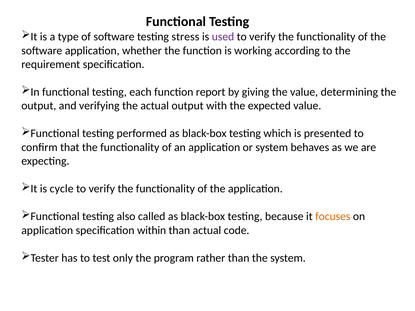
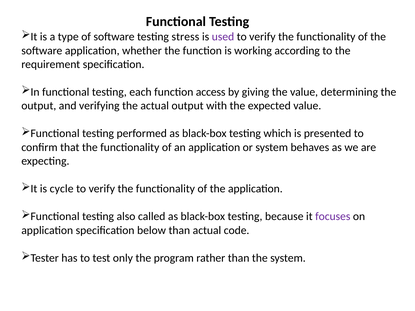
report: report -> access (211, 92)
focuses colour: orange -> purple (333, 217)
within: within -> below (152, 230)
